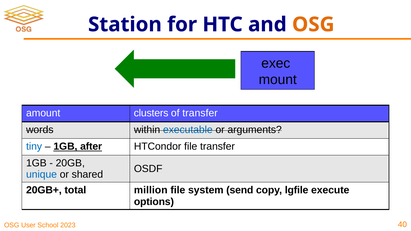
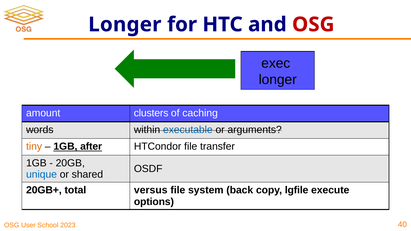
Station: Station -> Longer (125, 25)
OSG colour: orange -> red (313, 25)
mount: mount -> longer (278, 80)
of transfer: transfer -> caching (200, 113)
tiny colour: blue -> orange (34, 147)
million: million -> versus (151, 190)
send: send -> back (240, 190)
